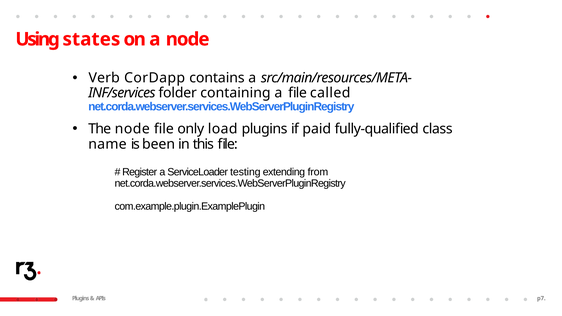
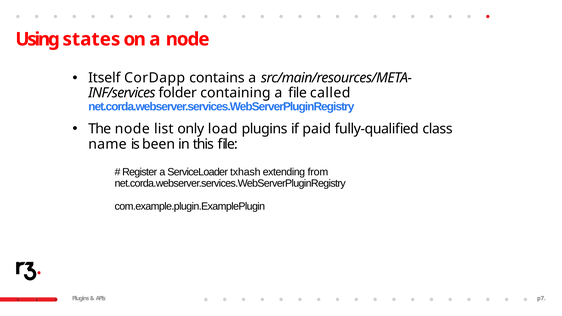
Verb: Verb -> Itself (104, 78)
node file: file -> list (164, 129)
testing: testing -> txhash (245, 172)
